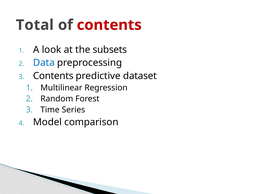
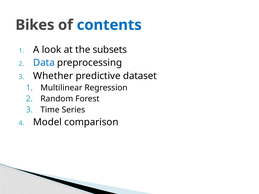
Total: Total -> Bikes (35, 25)
contents colour: red -> blue (109, 25)
Contents: Contents -> Whether (53, 76)
